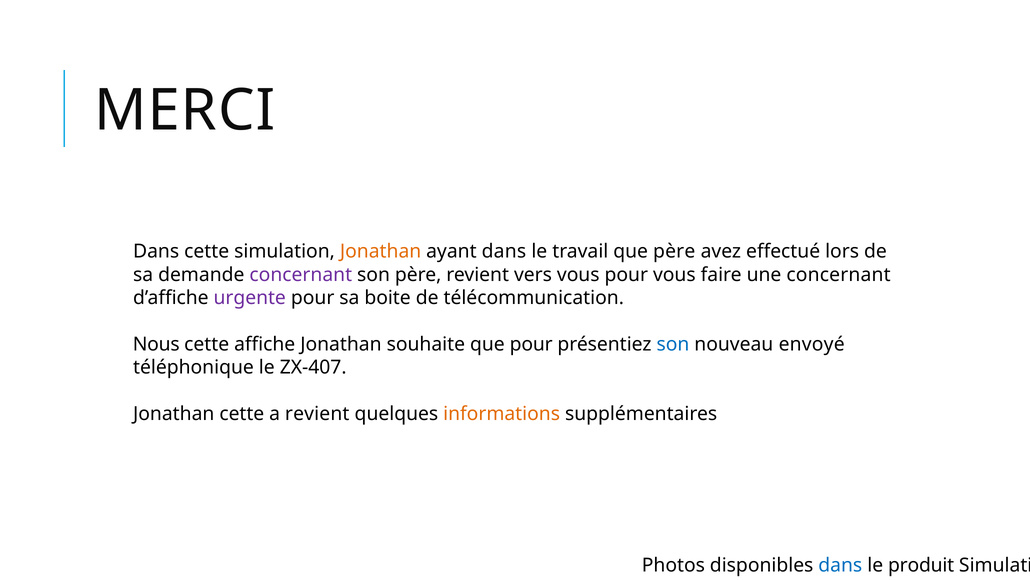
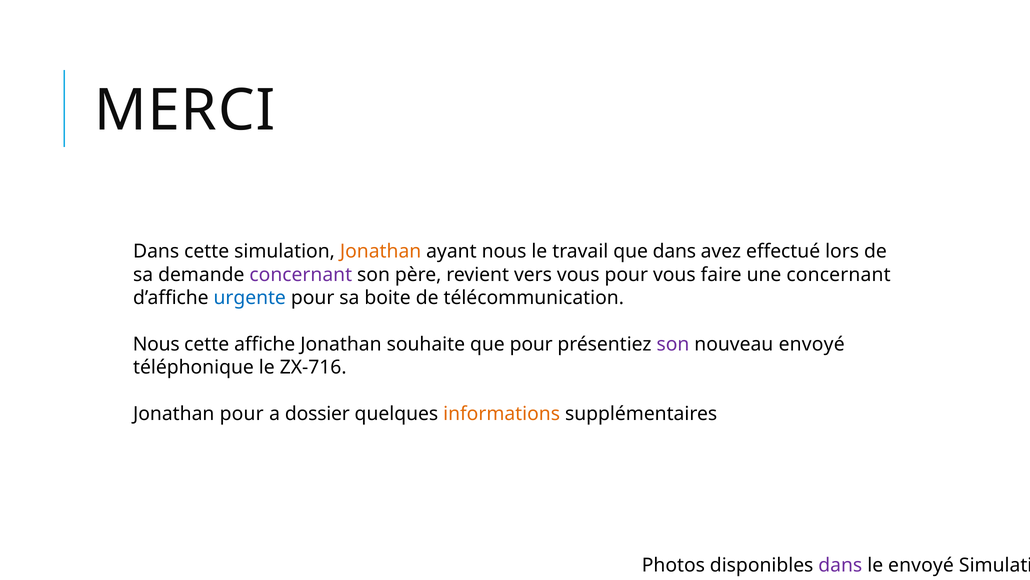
ayant dans: dans -> nous (504, 251)
que père: père -> dans (674, 251)
urgente colour: purple -> blue (250, 298)
son colour: blue -> purple (673, 344)
ZX-407: ZX-407 -> ZX-716 (313, 367)
Jonathan cette: cette -> pour (242, 413)
a revient: revient -> dossier (317, 413)
dans colour: blue -> purple (840, 565)
le produit: produit -> envoyé (921, 565)
